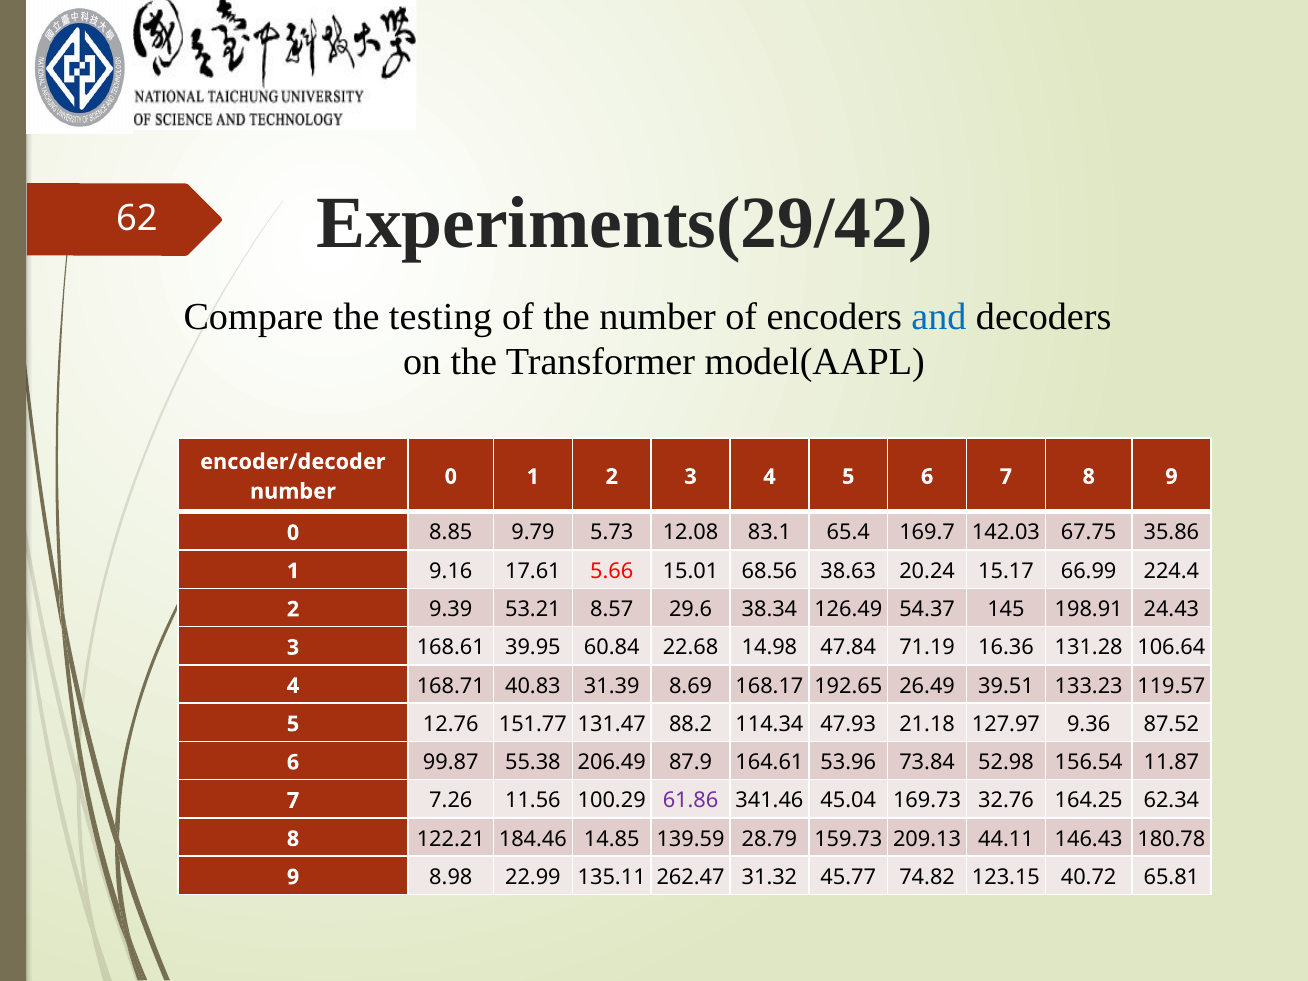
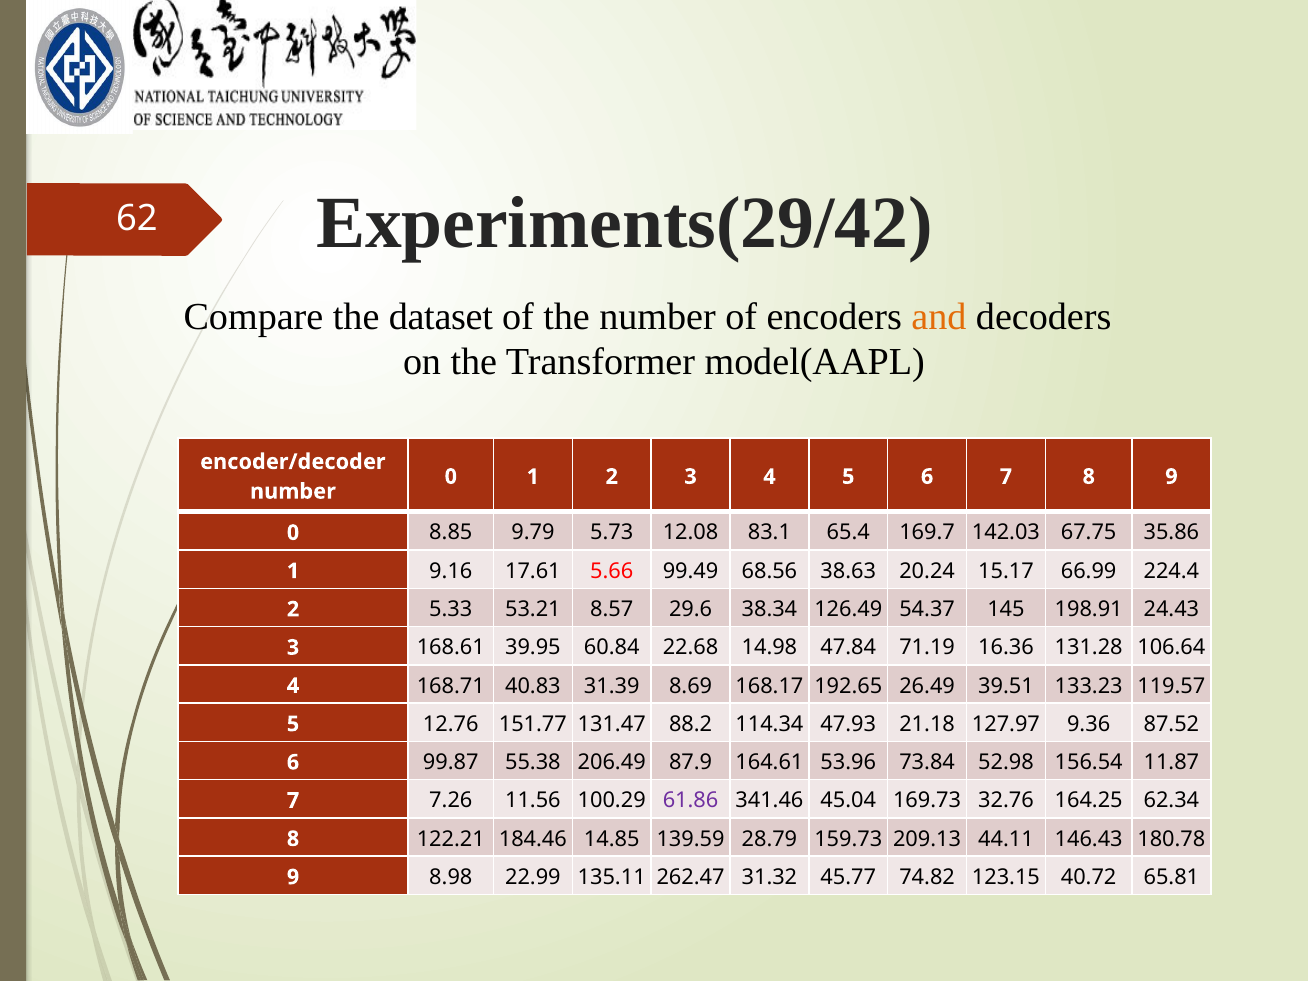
testing: testing -> dataset (441, 317)
and colour: blue -> orange (939, 317)
15.01: 15.01 -> 99.49 (691, 571)
9.39: 9.39 -> 5.33 (451, 609)
